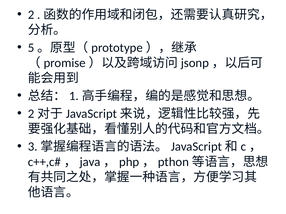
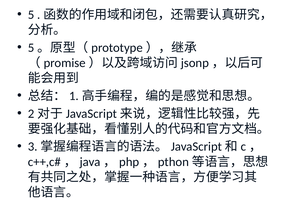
2: 2 -> 5 (31, 15)
